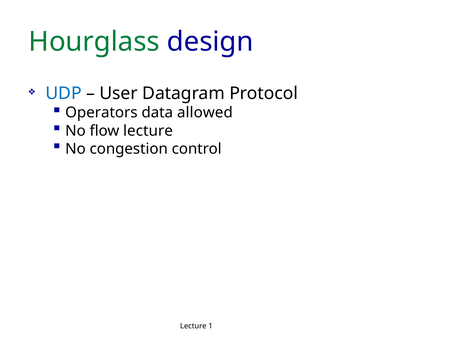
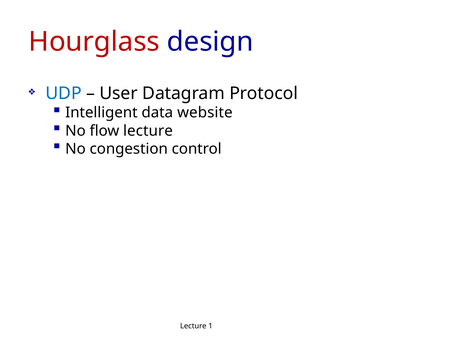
Hourglass colour: green -> red (94, 42)
Operators: Operators -> Intelligent (101, 113)
allowed: allowed -> website (205, 113)
